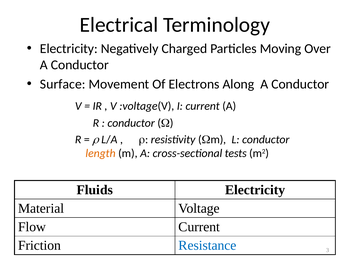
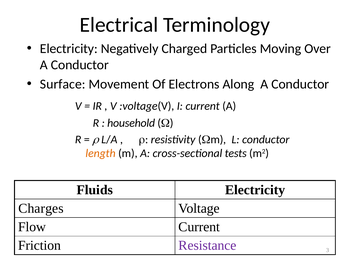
conductor: conductor -> household (131, 123)
Material: Material -> Charges (41, 209)
Resistance colour: blue -> purple (207, 246)
